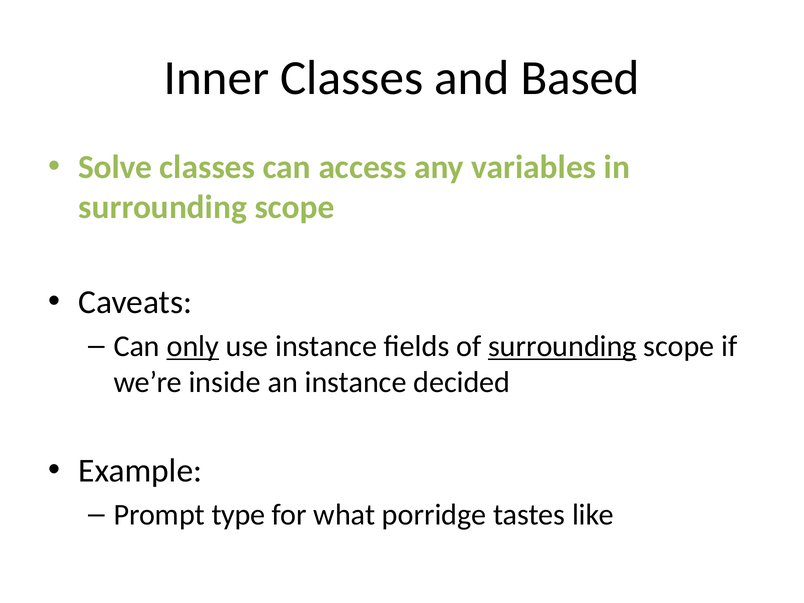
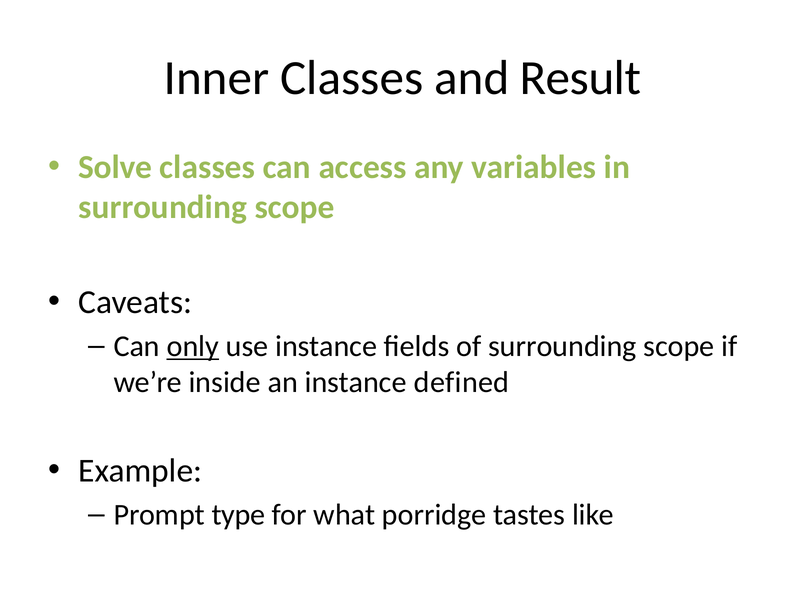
Based: Based -> Result (580, 78)
surrounding underline: present -> none (562, 346)
decided: decided -> defined (462, 383)
